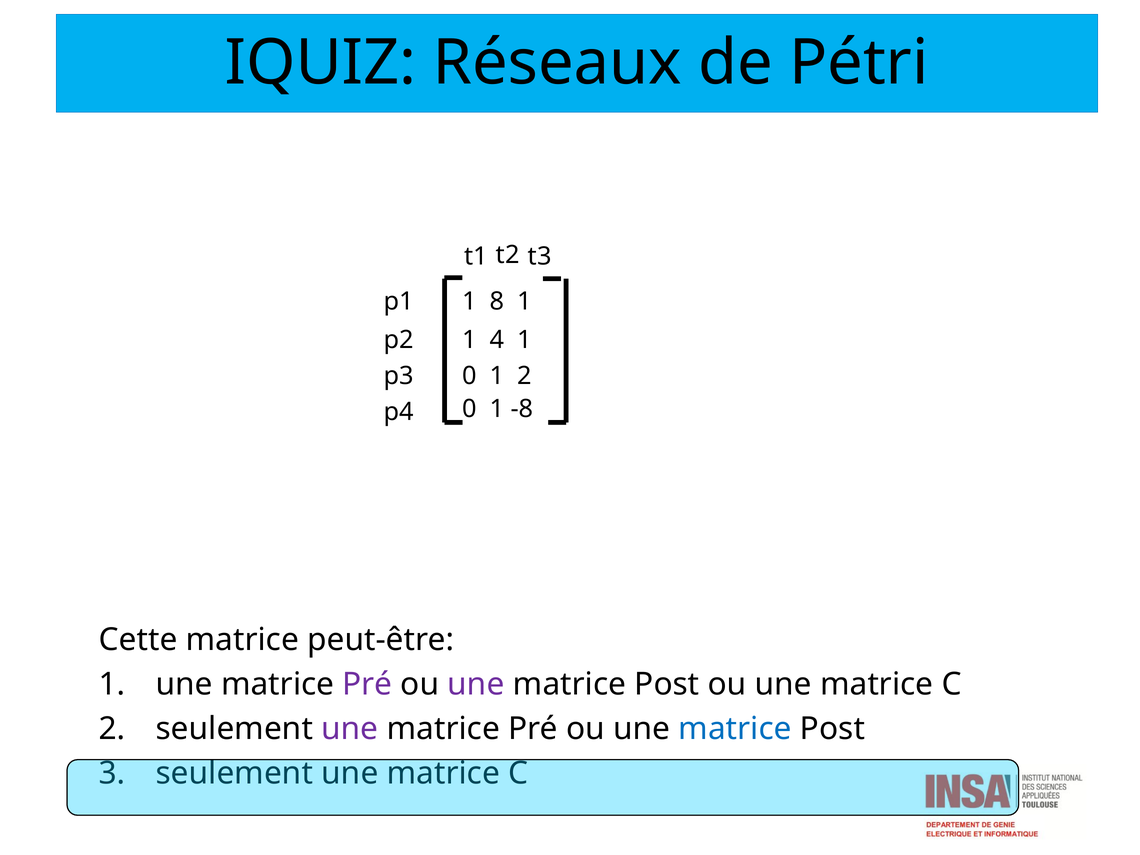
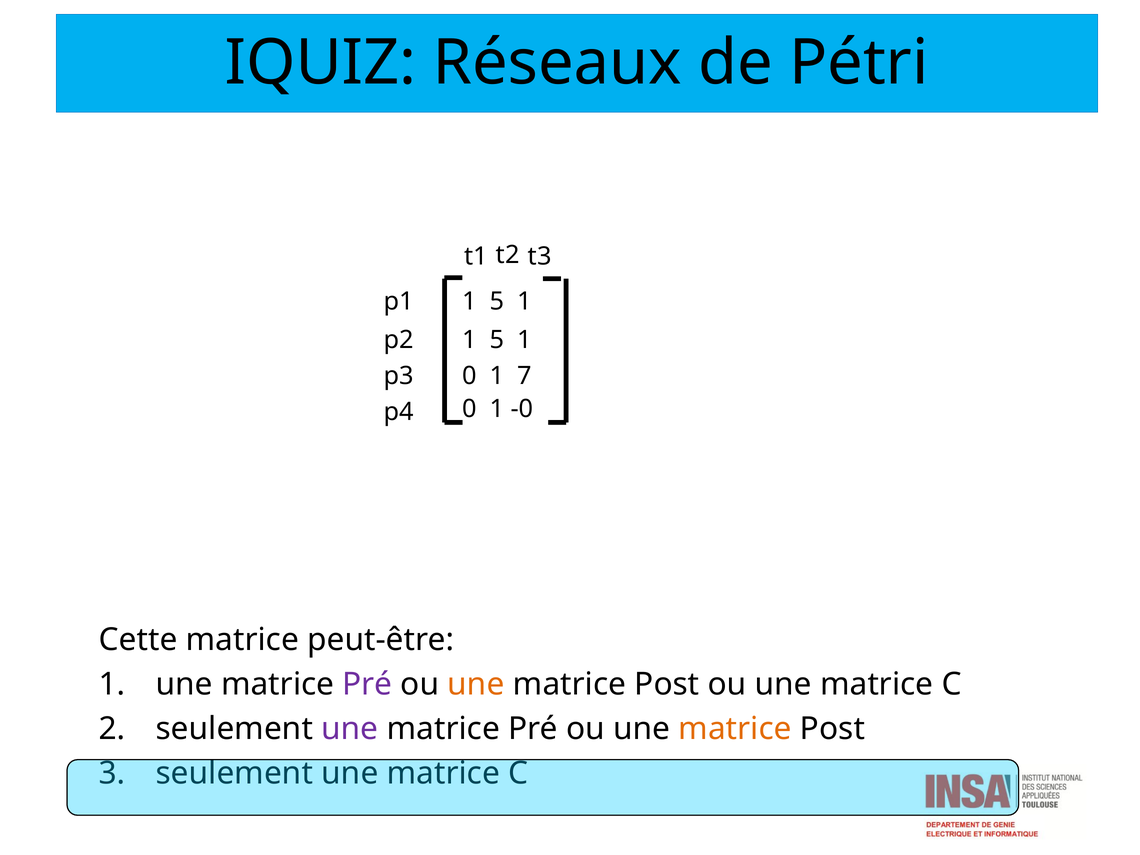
8: 8 -> 5 (497, 301)
4: 4 -> 5 (497, 340)
1 2: 2 -> 7 (524, 376)
-8: -8 -> -0 (522, 409)
une colour: purple -> orange (476, 684)
matrice colour: blue -> orange (735, 729)
